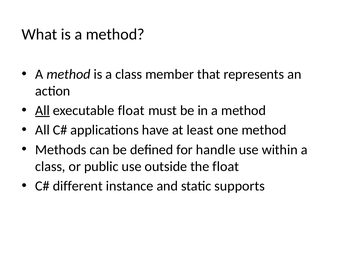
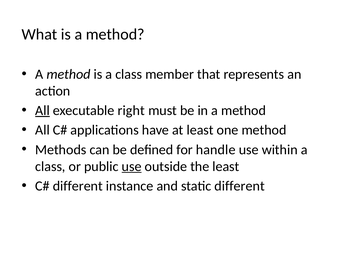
executable float: float -> right (131, 111)
use underline: none -> present (132, 167)
the float: float -> least (226, 167)
static supports: supports -> different (240, 186)
